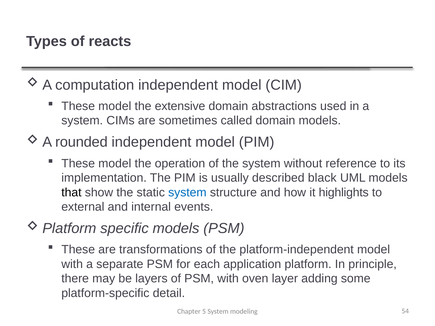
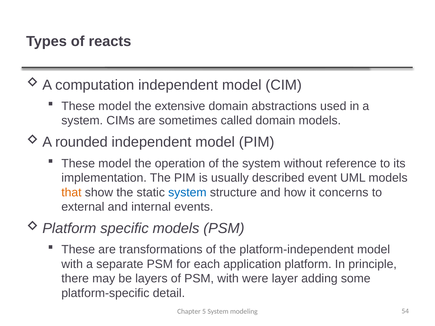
black: black -> event (322, 178)
that colour: black -> orange (71, 193)
highlights: highlights -> concerns (344, 193)
oven: oven -> were (255, 279)
